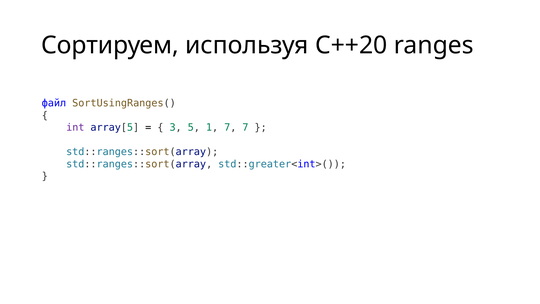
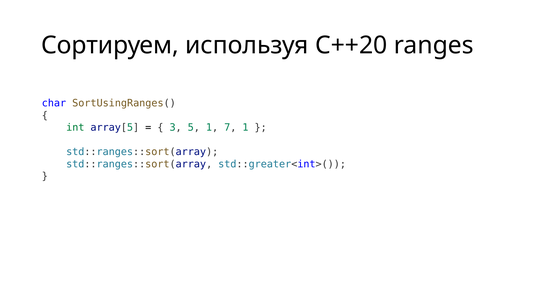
файл: файл -> char (54, 103)
int colour: purple -> green (75, 128)
7 7: 7 -> 1 (245, 128)
